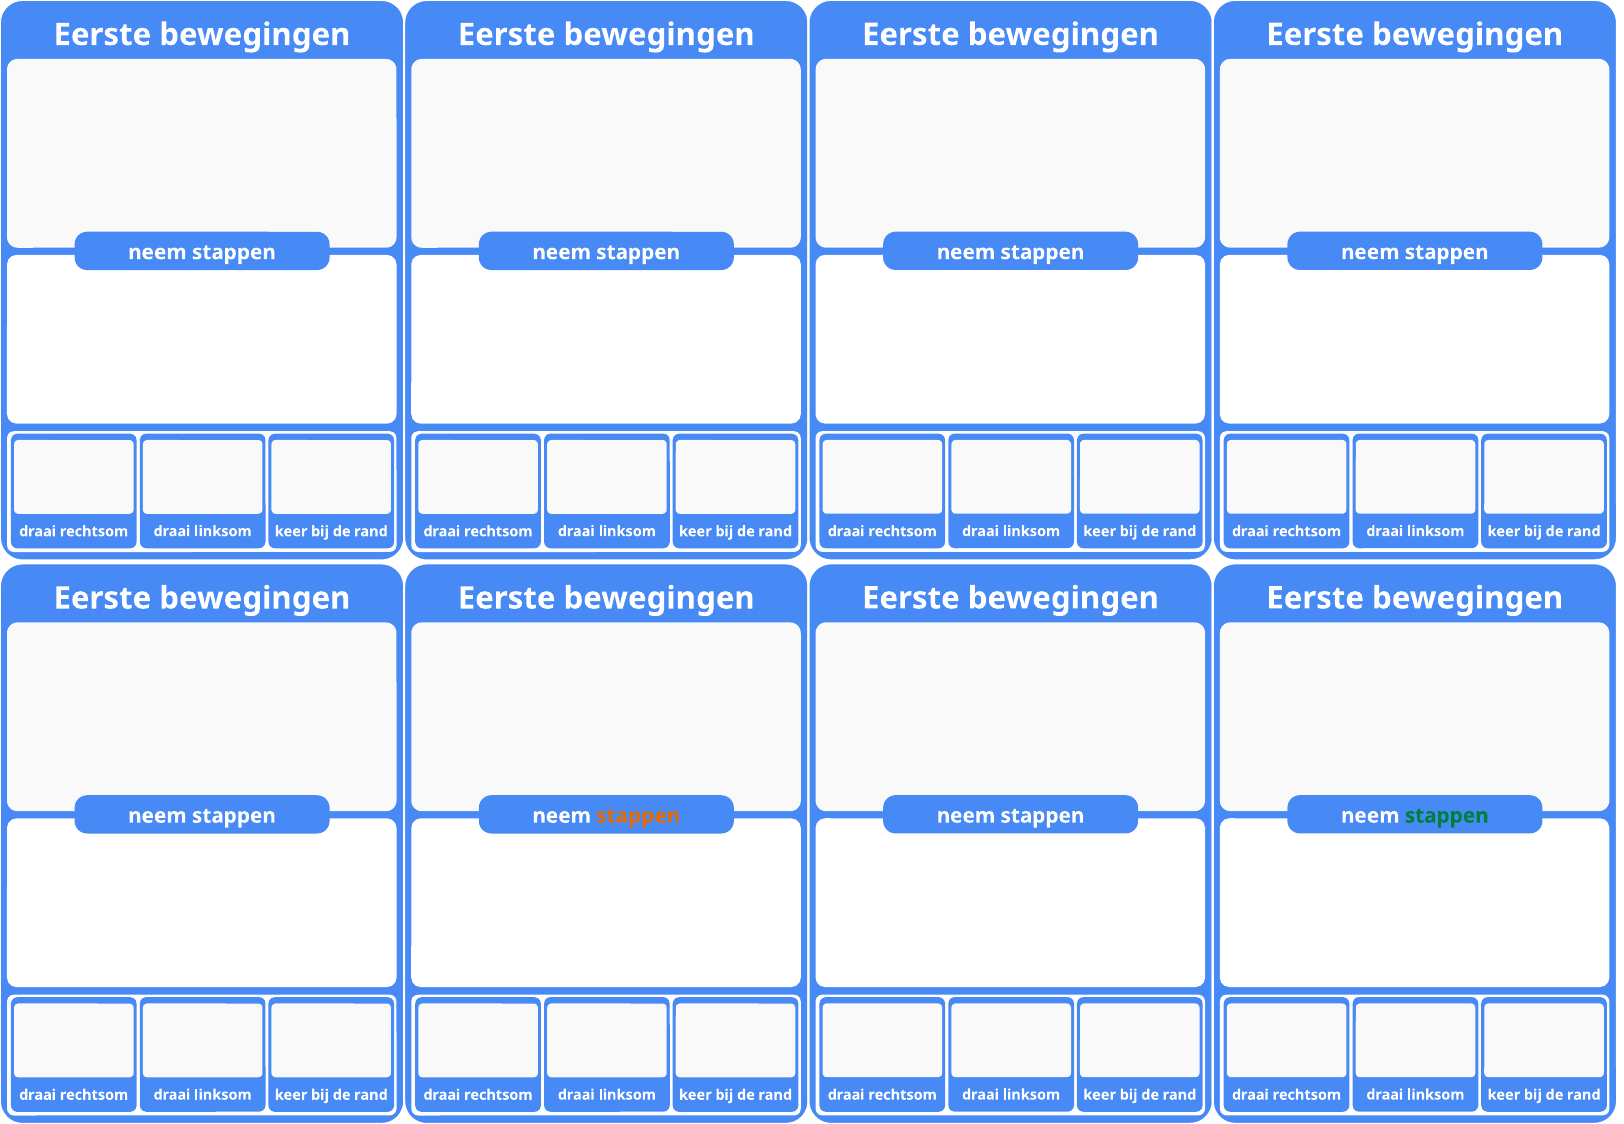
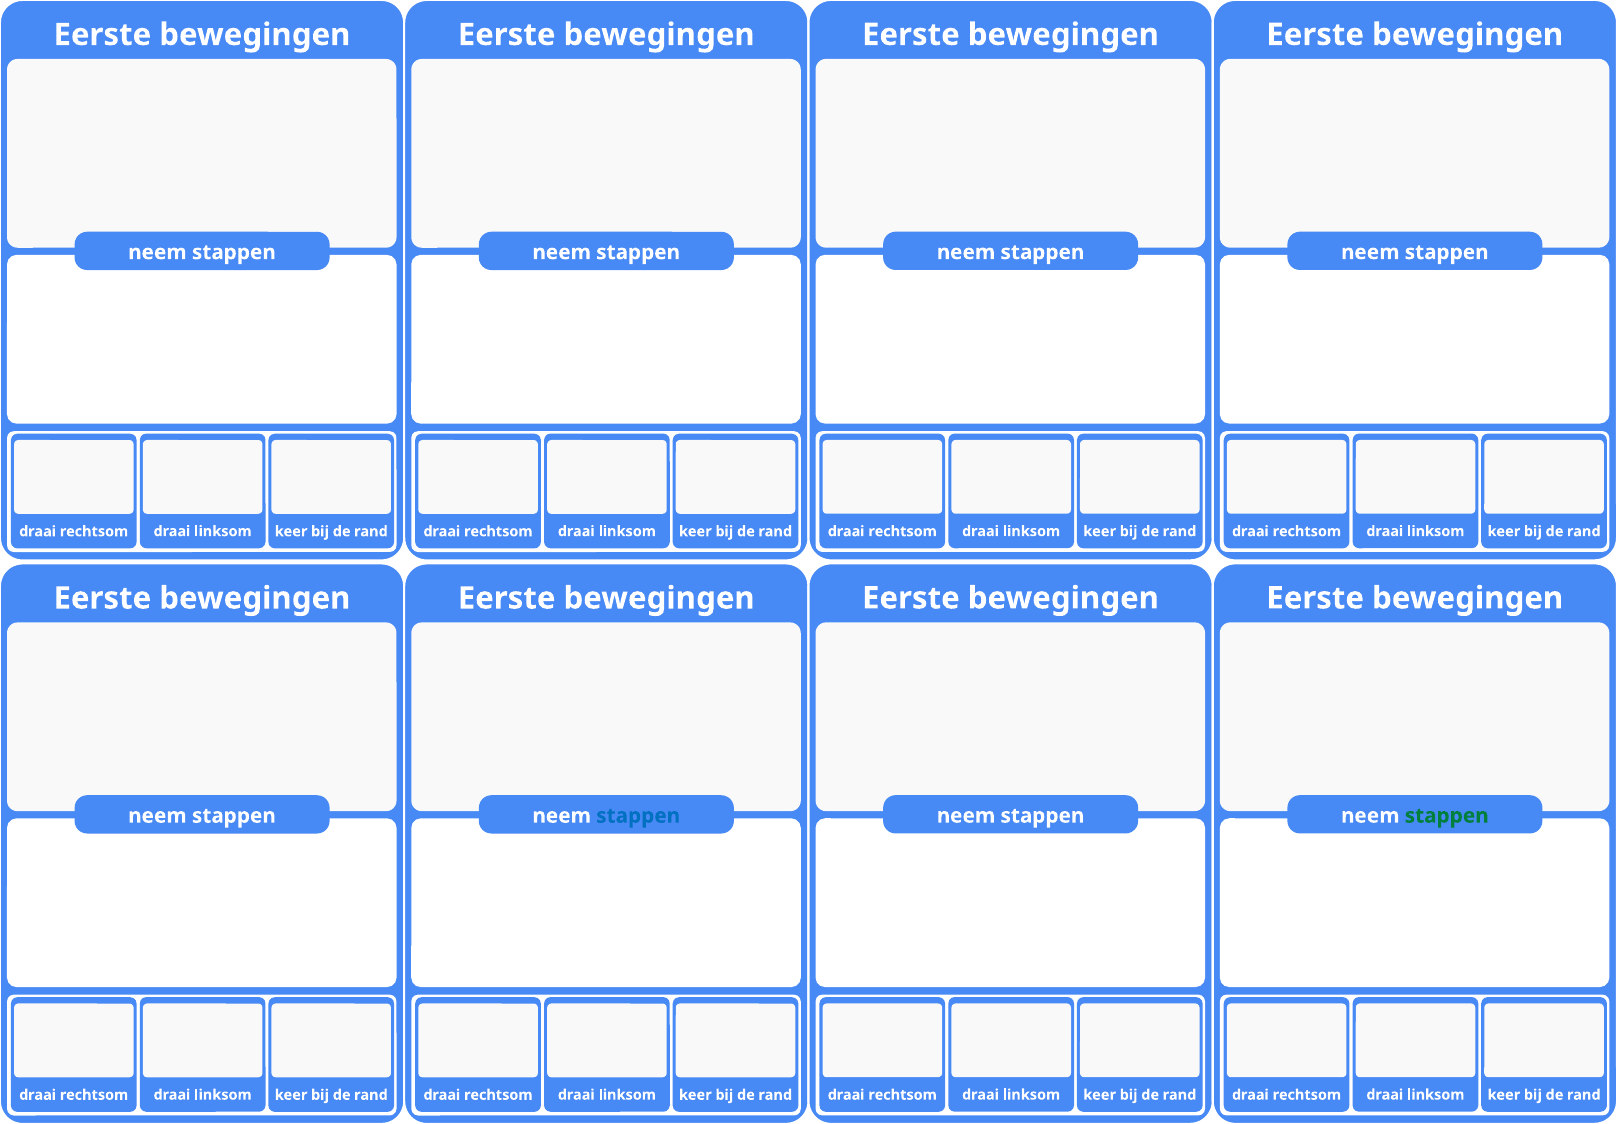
stappen colour: orange -> blue (638, 816)
